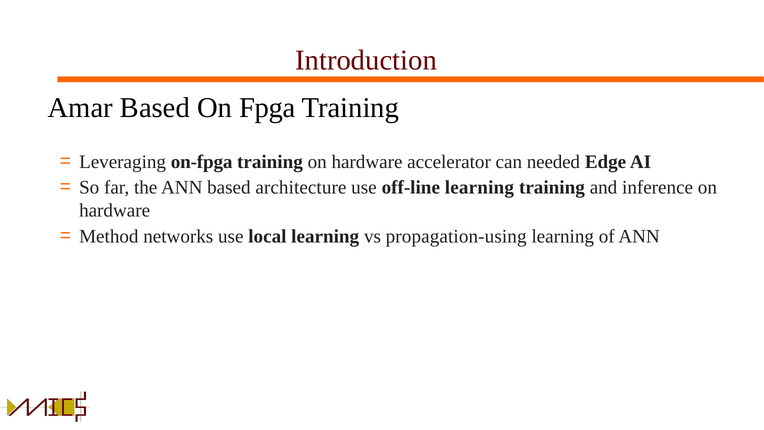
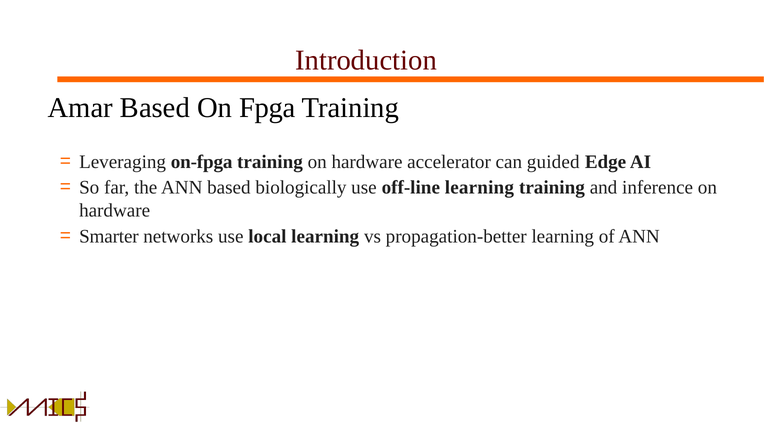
needed: needed -> guided (553, 162)
architecture: architecture -> biologically (301, 188)
Method: Method -> Smarter (109, 236)
propagation-using: propagation-using -> propagation-better (456, 236)
